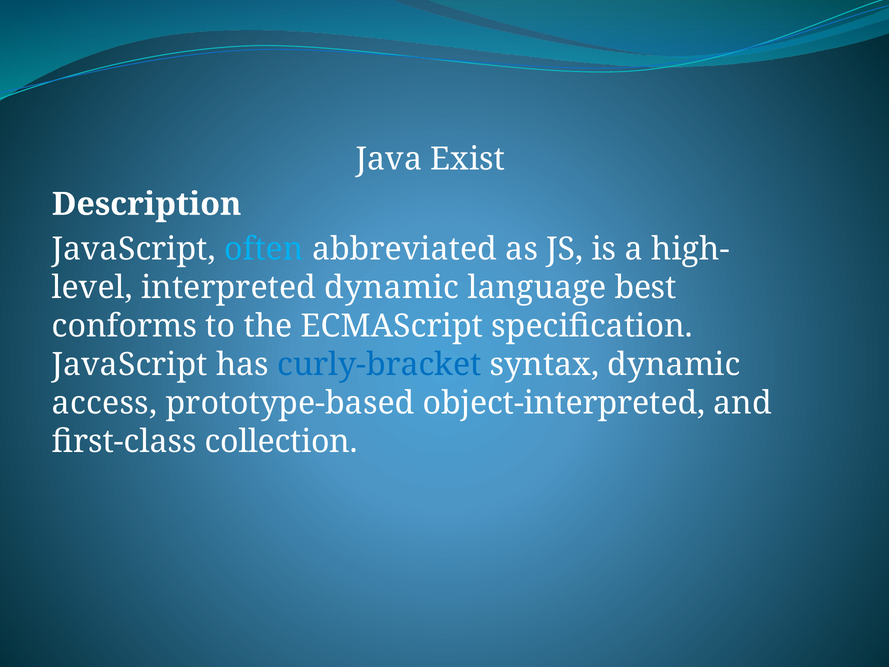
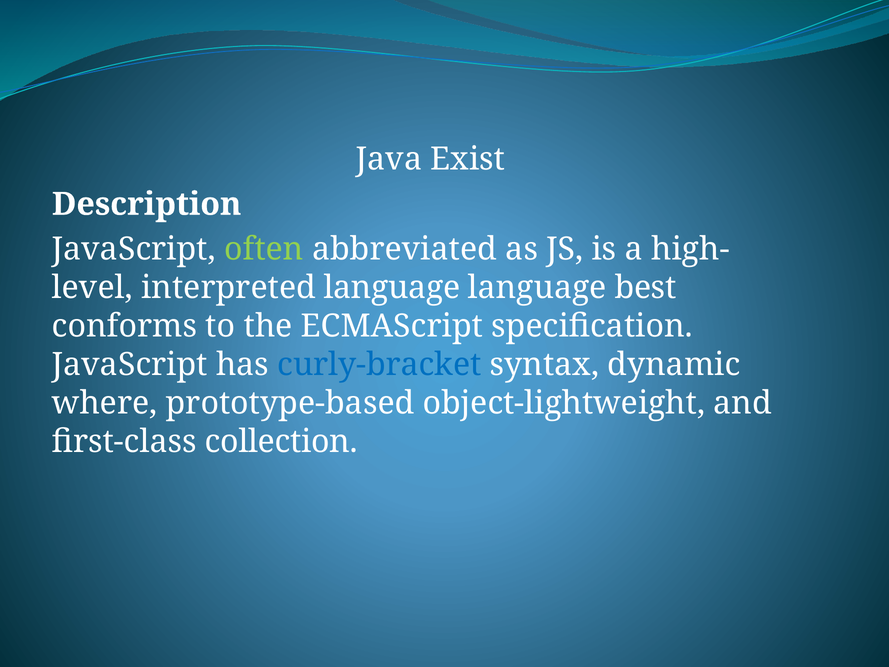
often colour: light blue -> light green (264, 249)
interpreted dynamic: dynamic -> language (392, 288)
access: access -> where (105, 403)
object-interpreted: object-interpreted -> object-lightweight (564, 403)
